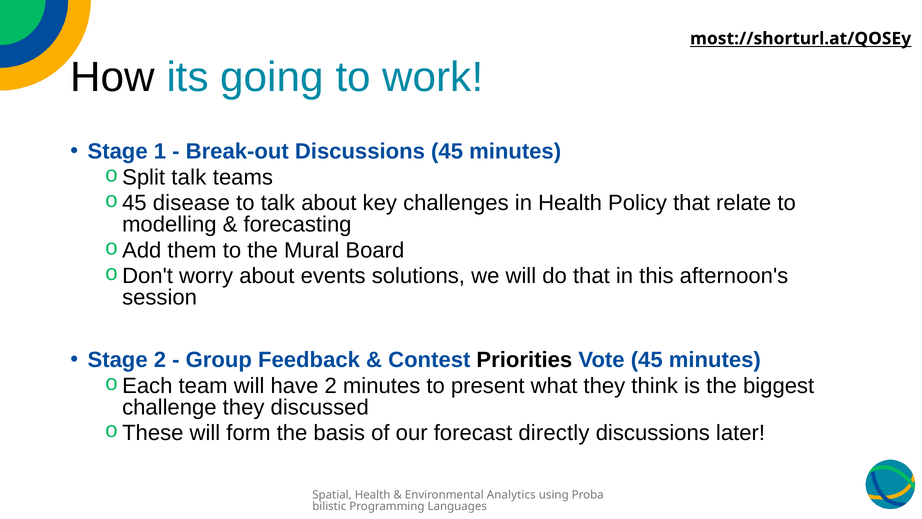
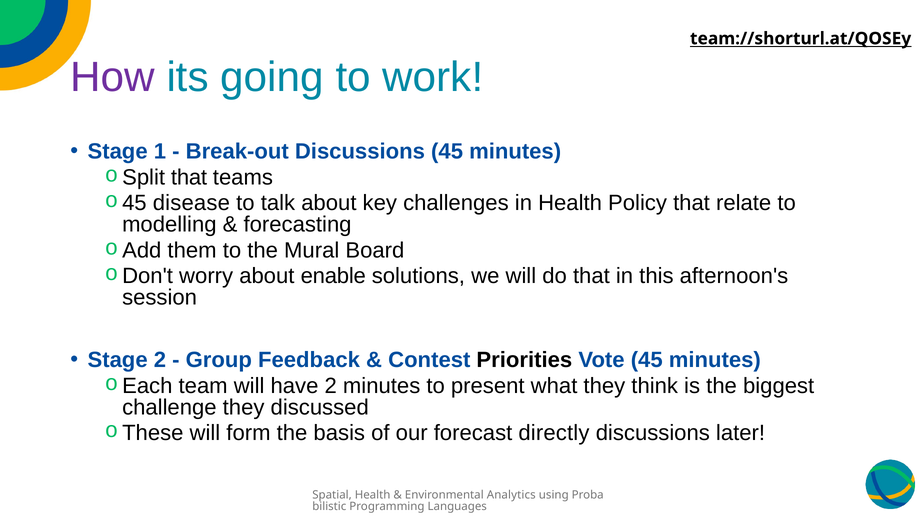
most://shorturl.at/QOSEy: most://shorturl.at/QOSEy -> team://shorturl.at/QOSEy (801, 39)
How colour: black -> purple (113, 77)
talk: talk -> that (189, 177)
events: events -> enable (333, 276)
